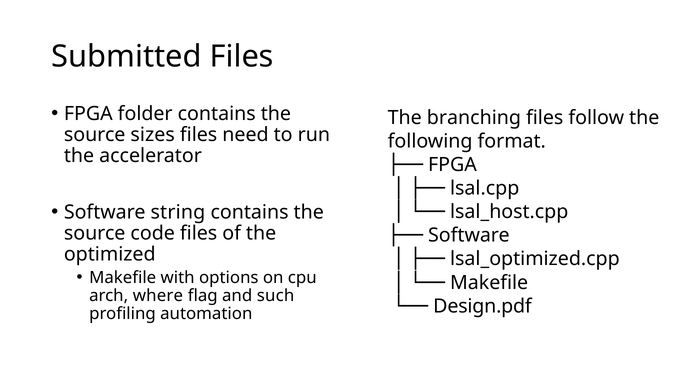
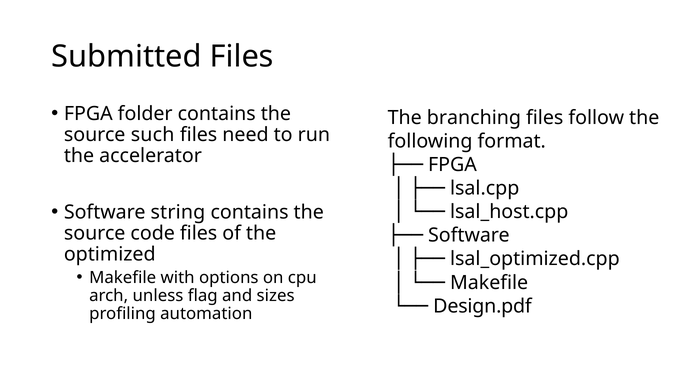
sizes: sizes -> such (153, 135)
where: where -> unless (158, 296)
such: such -> sizes (276, 296)
